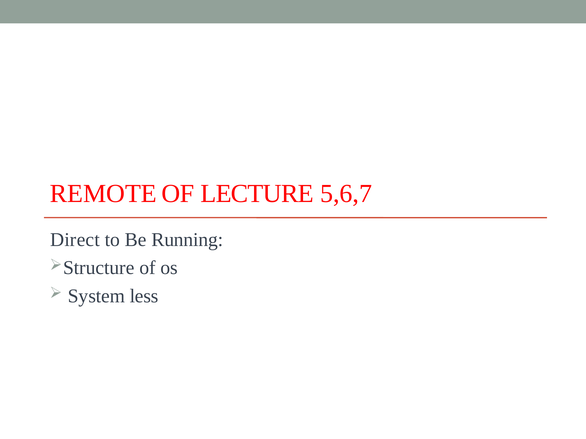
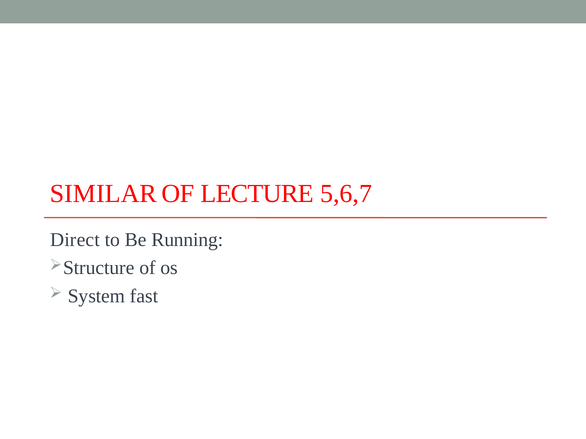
REMOTE: REMOTE -> SIMILAR (103, 194)
less: less -> fast (144, 296)
